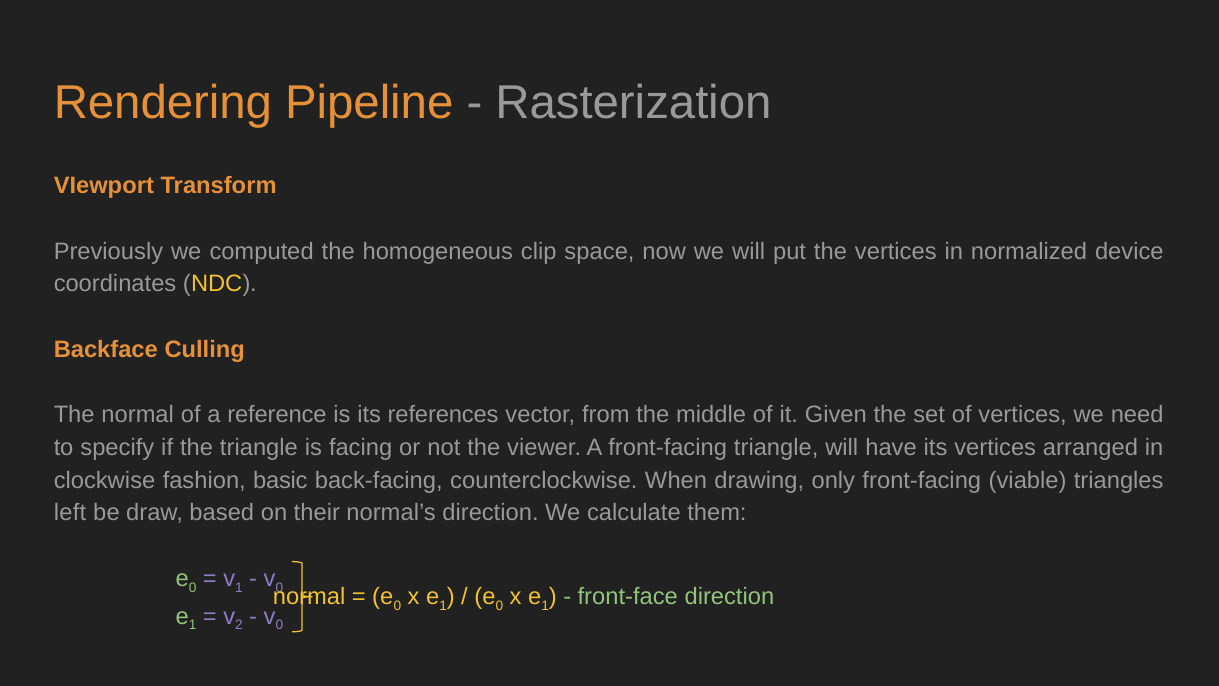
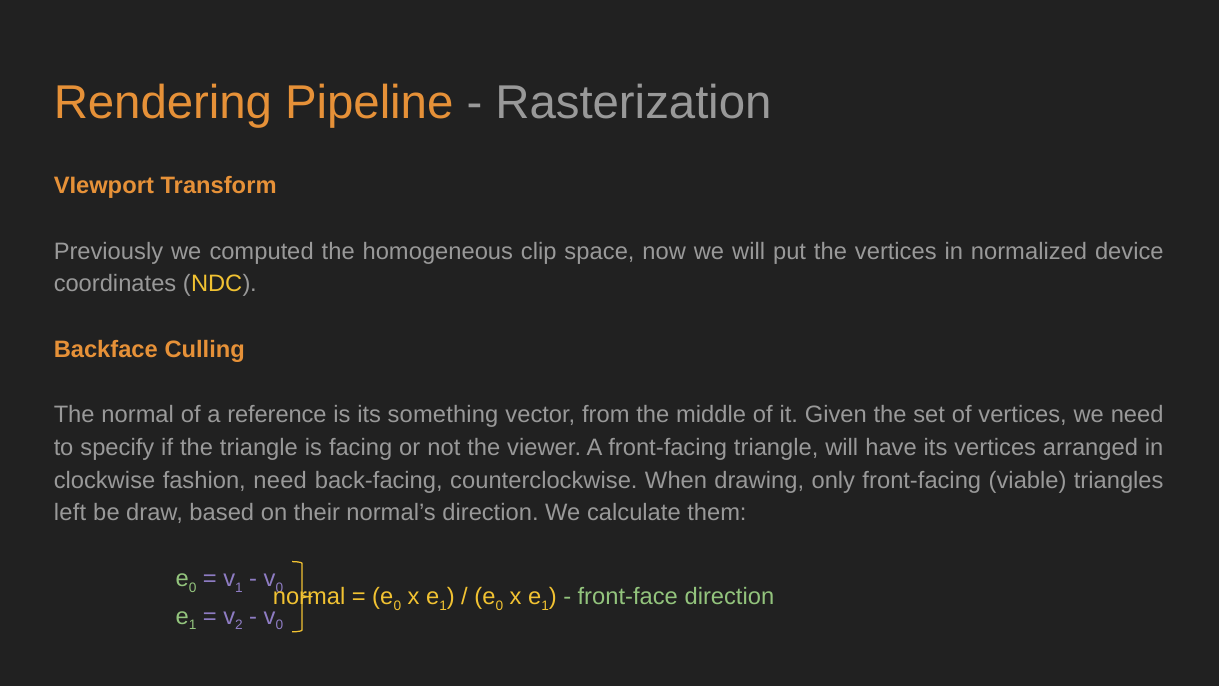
references: references -> something (443, 415)
fashion basic: basic -> need (280, 480)
